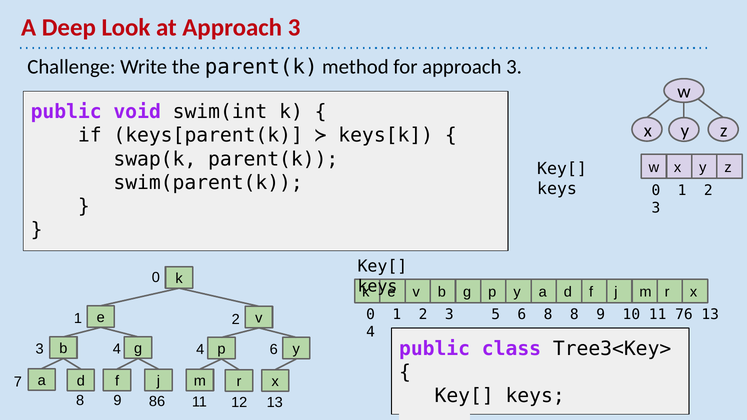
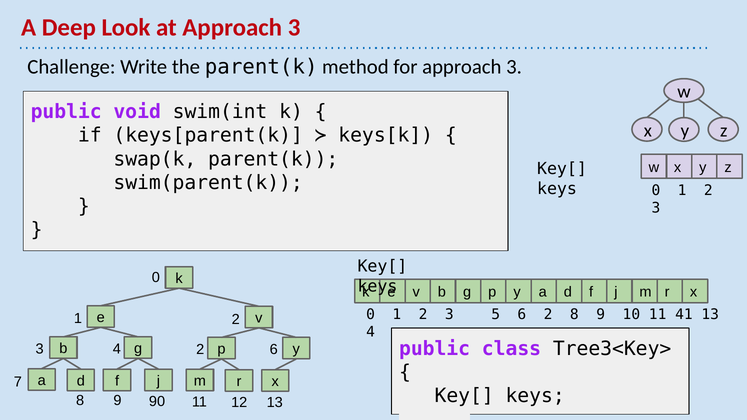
6 8: 8 -> 2 (548, 315)
76: 76 -> 41 (684, 315)
4 4: 4 -> 2 (200, 350)
86: 86 -> 90 (157, 401)
